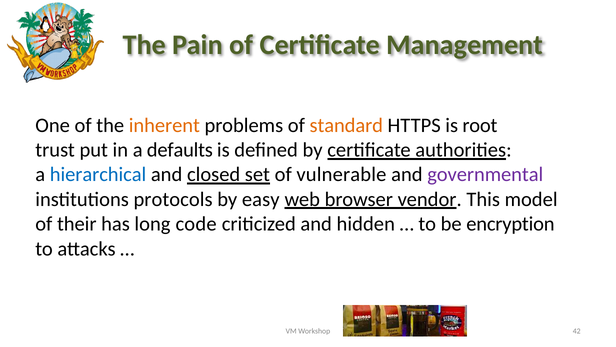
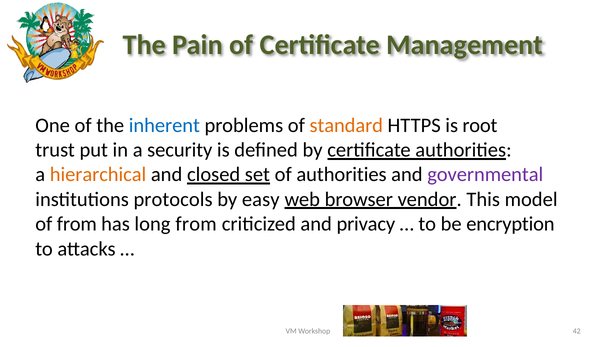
inherent colour: orange -> blue (164, 125)
defaults: defaults -> security (180, 150)
hierarchical colour: blue -> orange (98, 174)
of vulnerable: vulnerable -> authorities (342, 174)
of their: their -> from (77, 224)
long code: code -> from (196, 224)
hidden: hidden -> privacy (366, 224)
